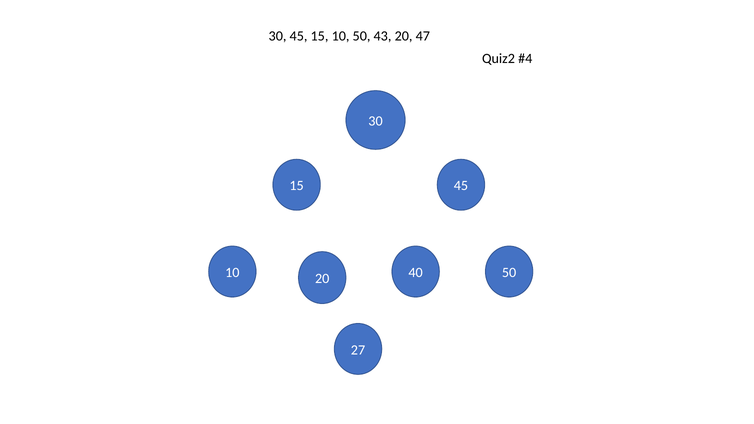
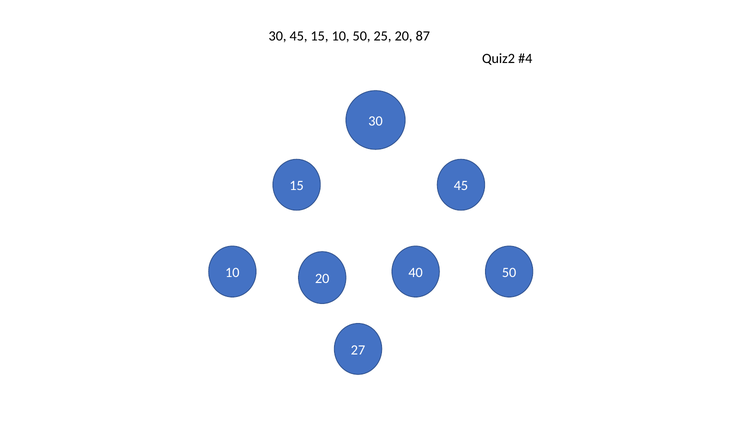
43: 43 -> 25 (383, 36)
47: 47 -> 87 (423, 36)
